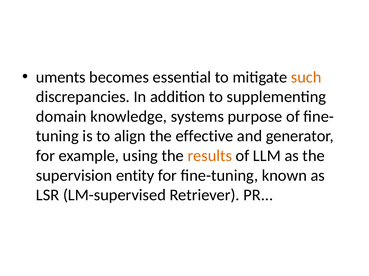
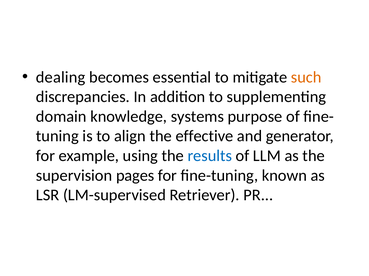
uments: uments -> dealing (61, 77)
results colour: orange -> blue (210, 156)
entity: entity -> pages (135, 176)
